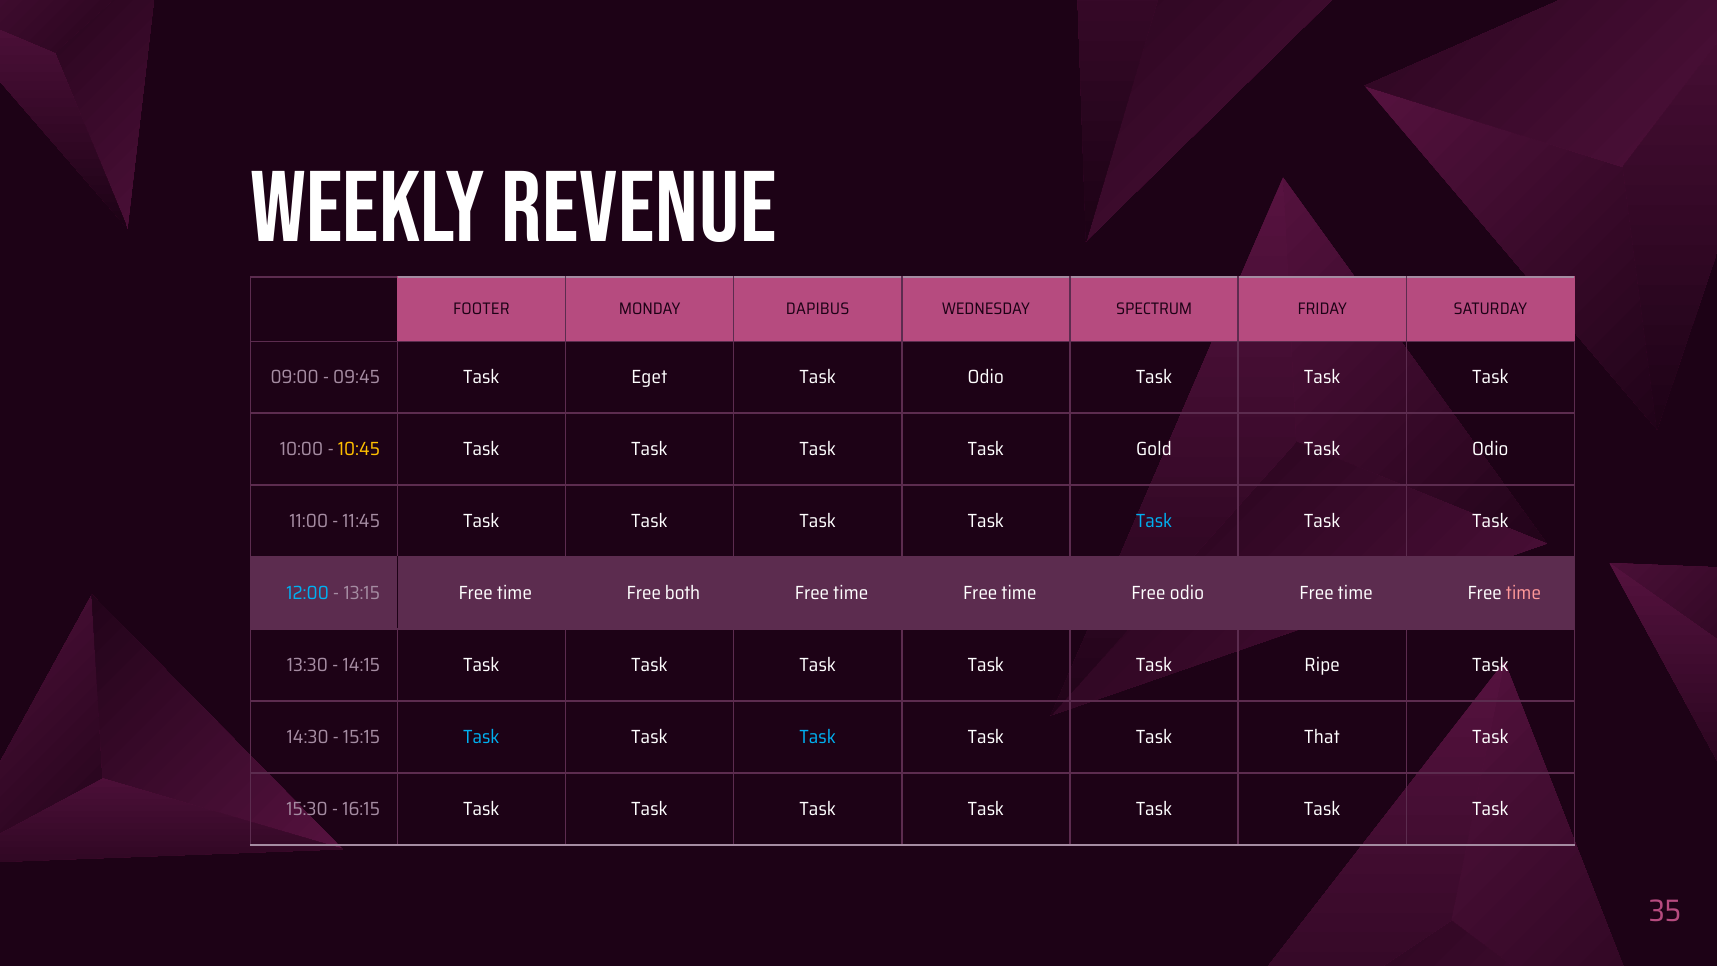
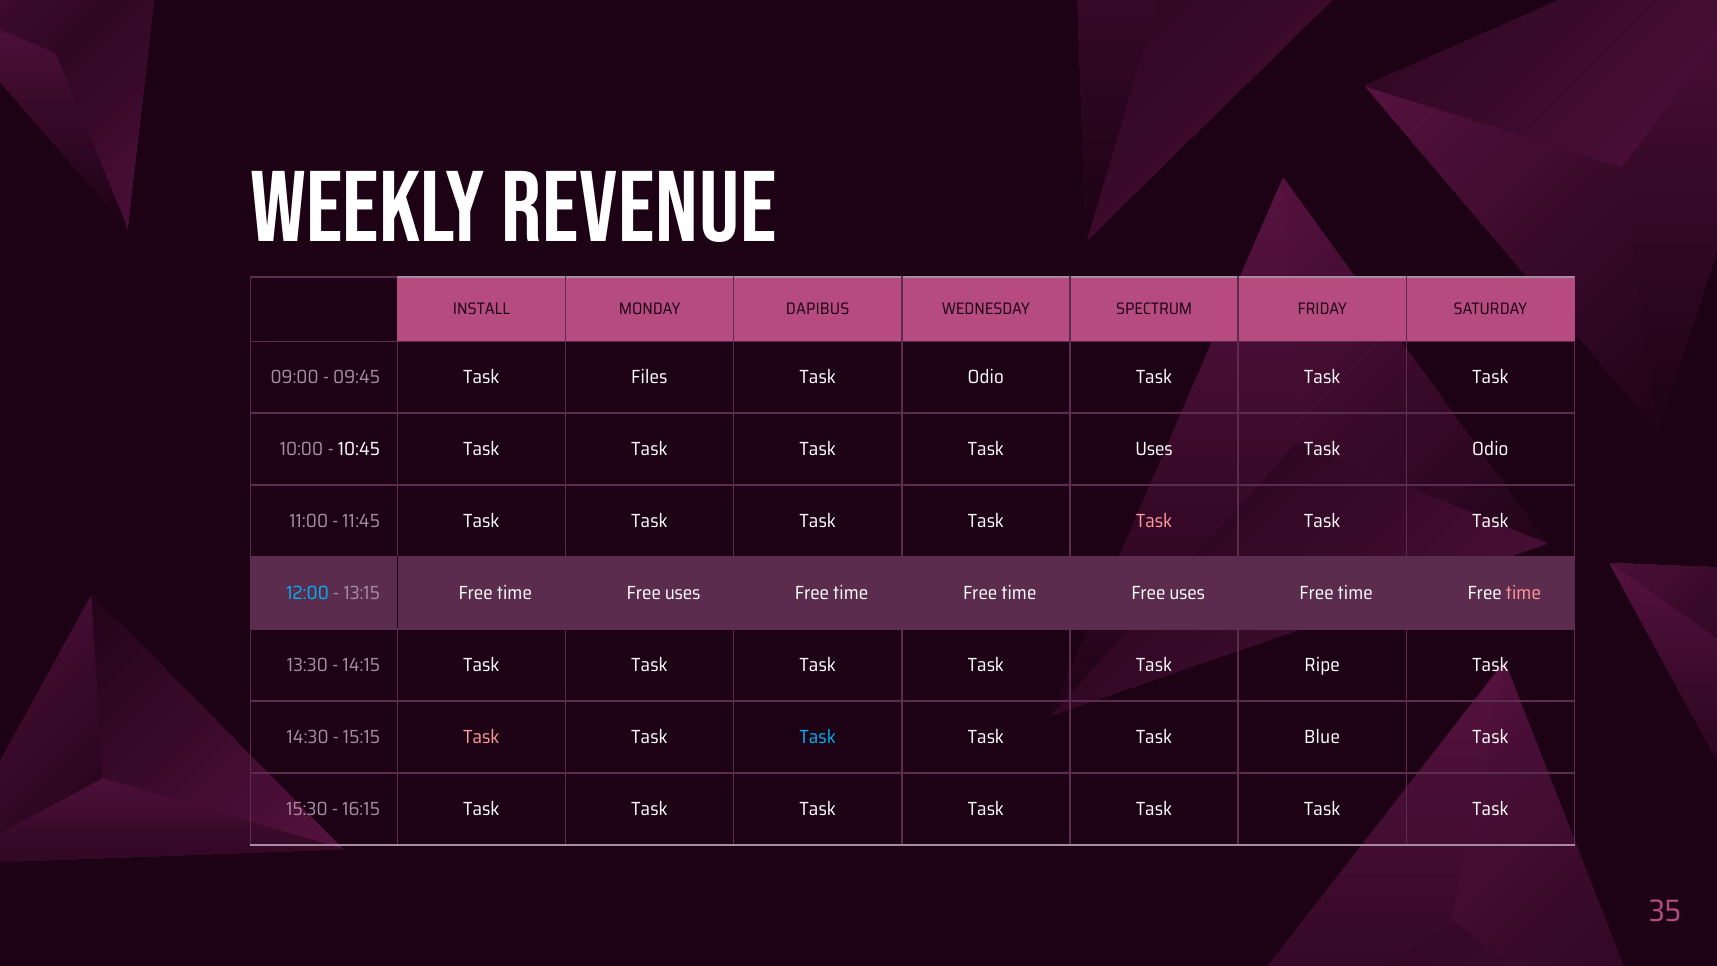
FOOTER: FOOTER -> INSTALL (481, 309)
Eget: Eget -> Files (649, 378)
10:45 colour: yellow -> white (359, 450)
Task Gold: Gold -> Uses (1154, 450)
Task colour: light blue -> pink (1154, 521)
both: both -> uses (683, 593)
odio: odio -> uses (1187, 593)
Task colour: light blue -> pink (481, 737)
That: That -> Blue (1322, 737)
